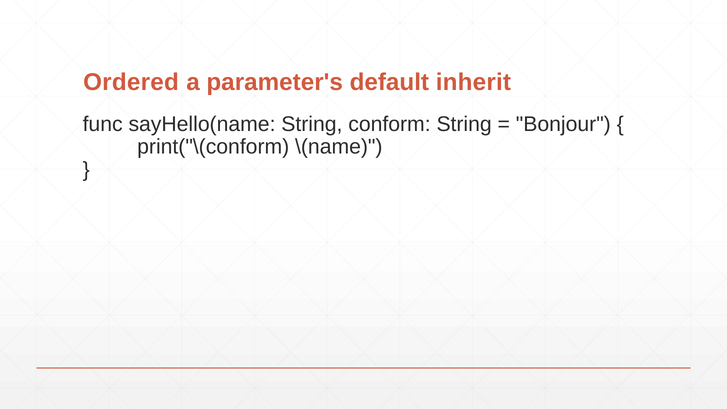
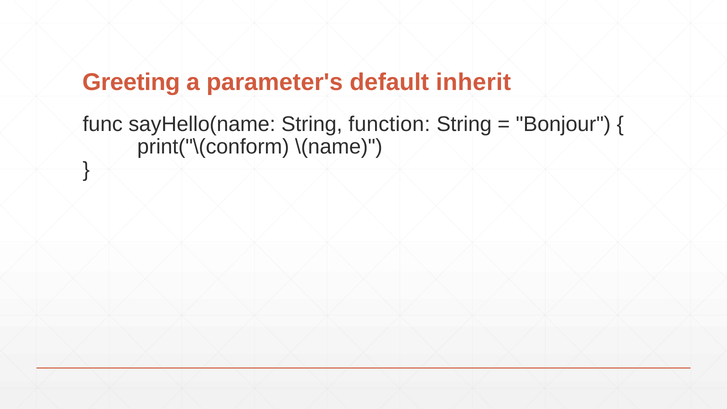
Ordered: Ordered -> Greeting (131, 82)
conform: conform -> function (389, 124)
